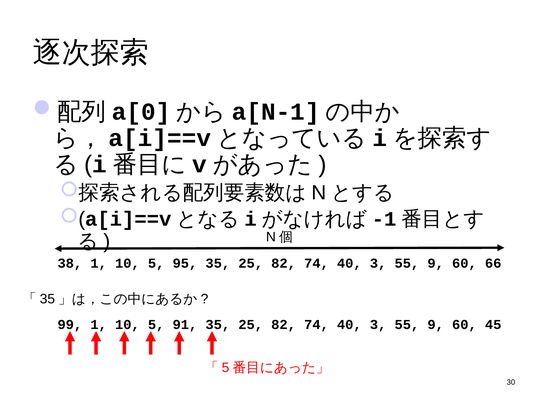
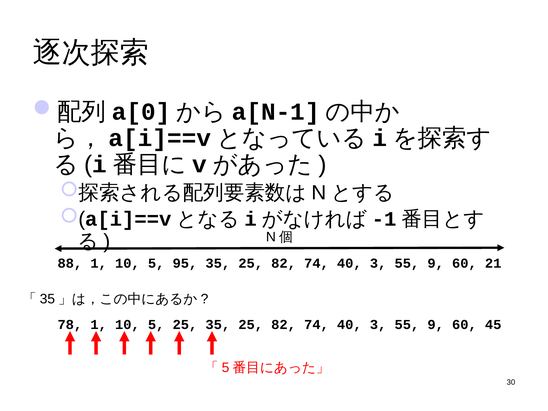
38: 38 -> 88 (70, 263)
66: 66 -> 21 (493, 263)
99: 99 -> 78 (70, 325)
5 91: 91 -> 25 (185, 325)
